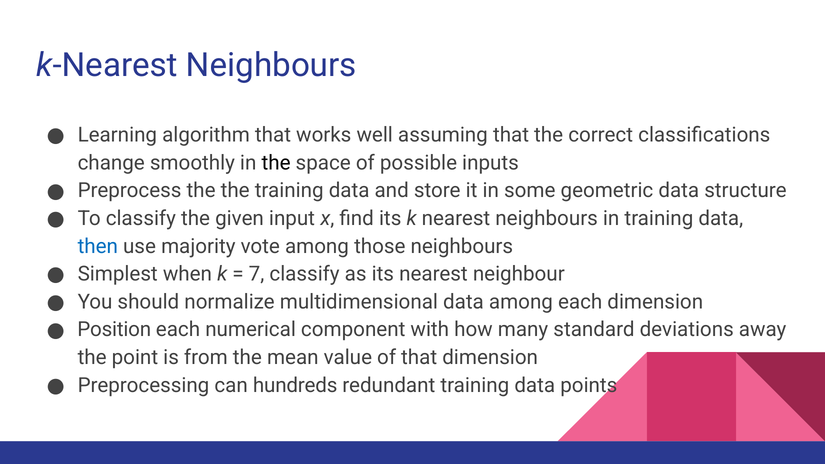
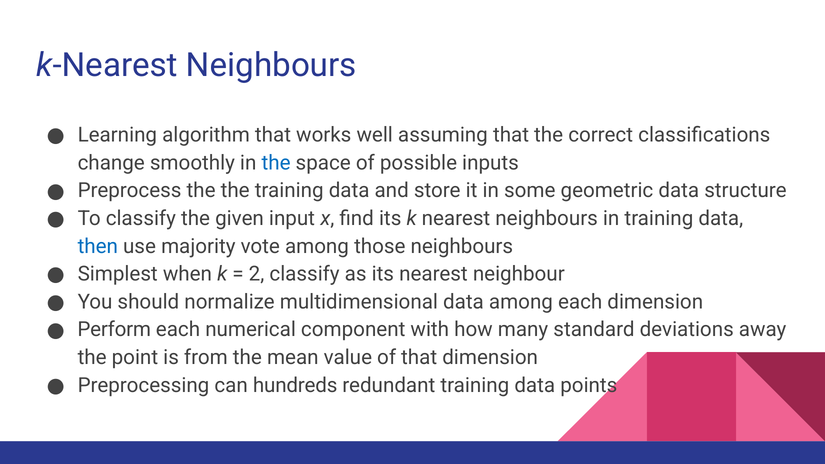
the colour: black -> blue (276, 163)
7: 7 -> 2 (256, 274)
Position: Position -> Perform (114, 330)
